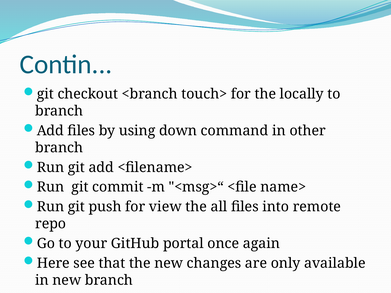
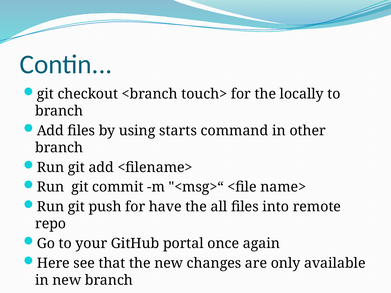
down: down -> starts (178, 131)
view: view -> have (165, 207)
